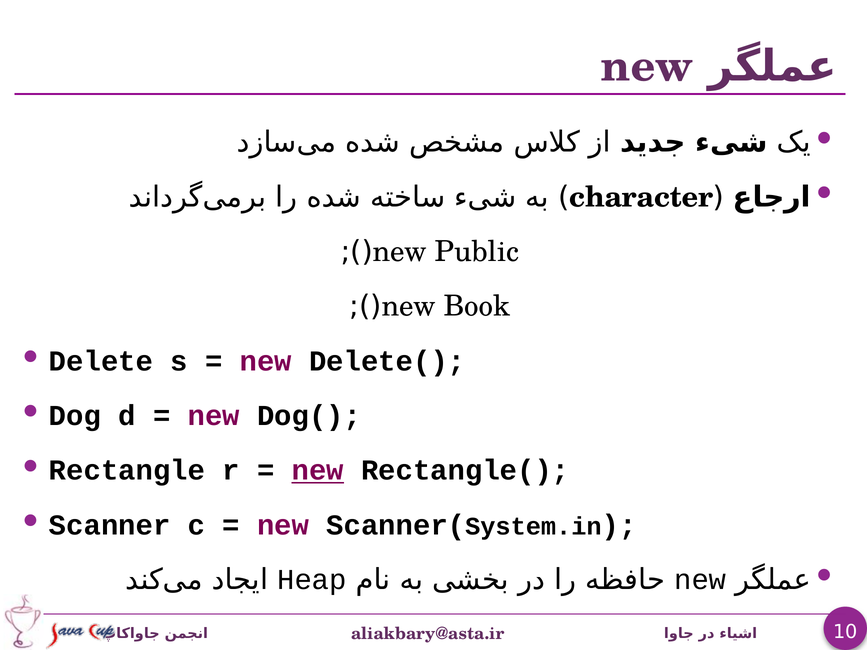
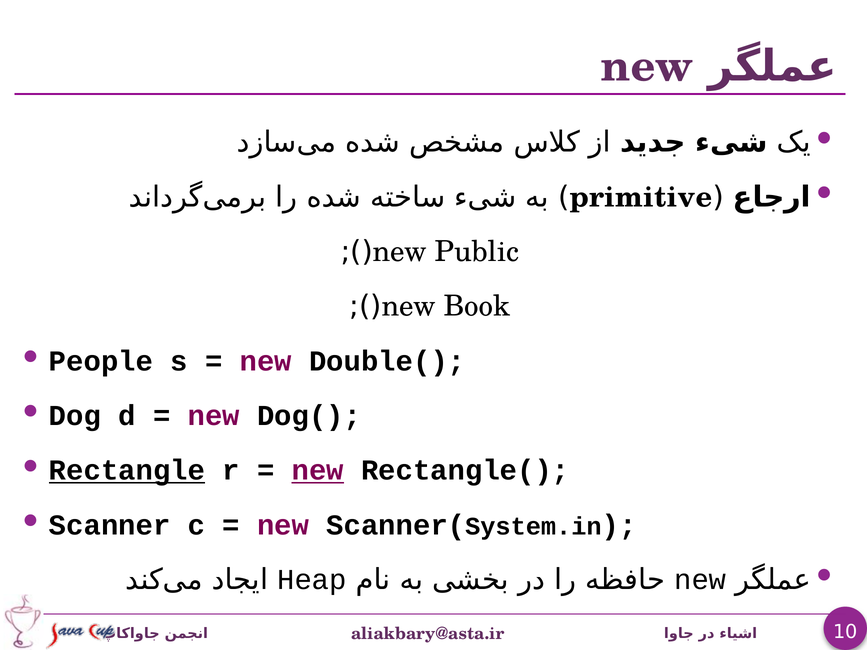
character: character -> primitive (641, 197)
Delete: Delete -> People (101, 361)
Delete(: Delete( -> Double( (387, 361)
Rectangle underline: none -> present (127, 470)
